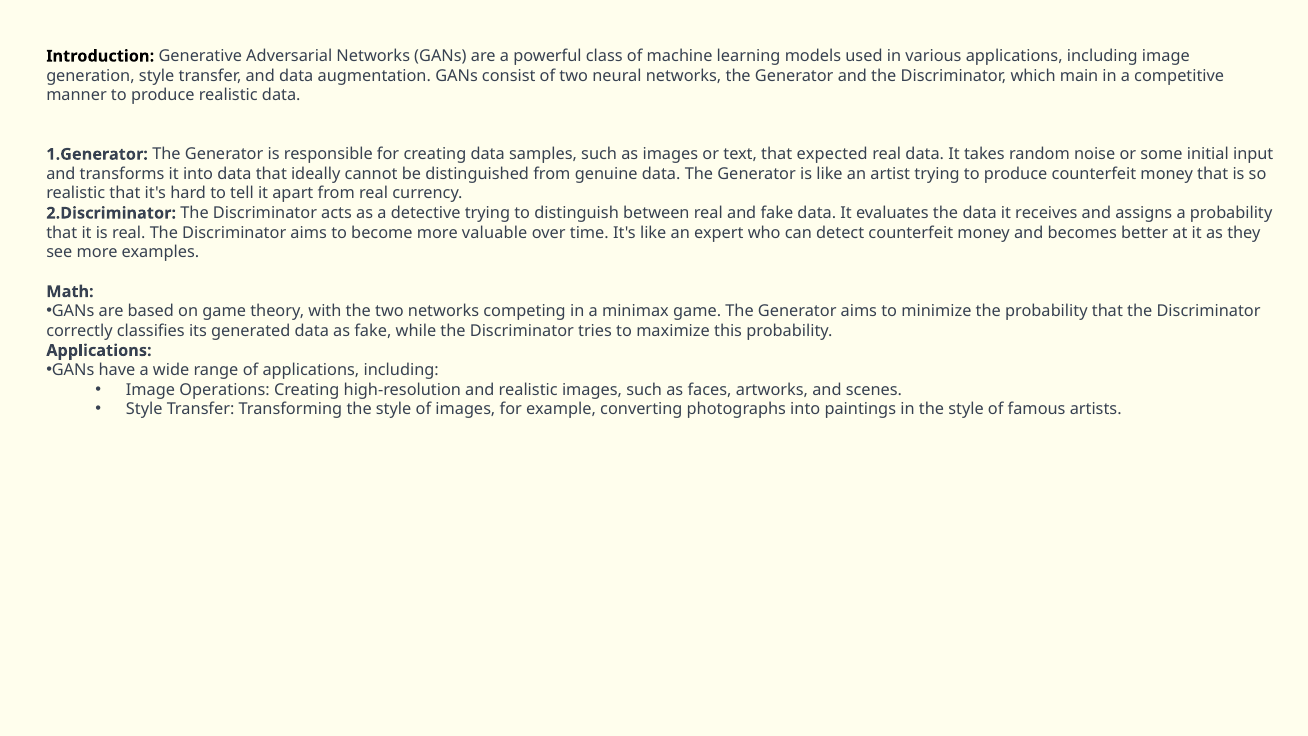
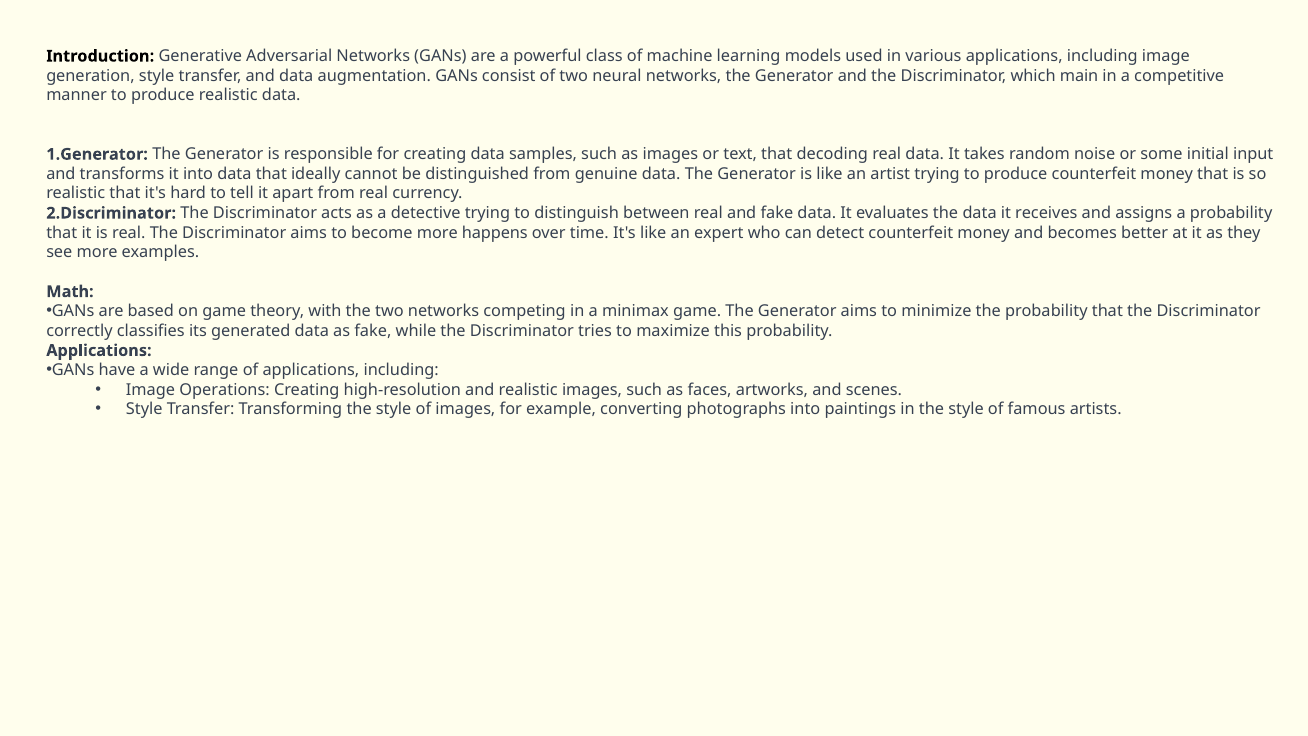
expected: expected -> decoding (832, 154)
valuable: valuable -> happens (495, 233)
